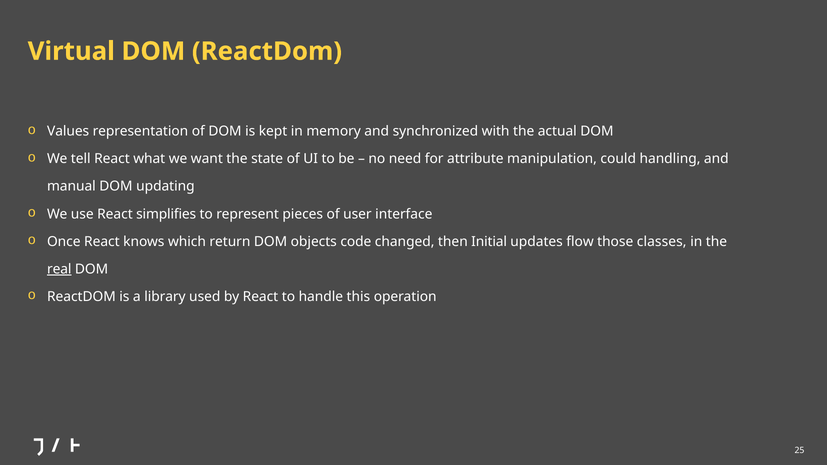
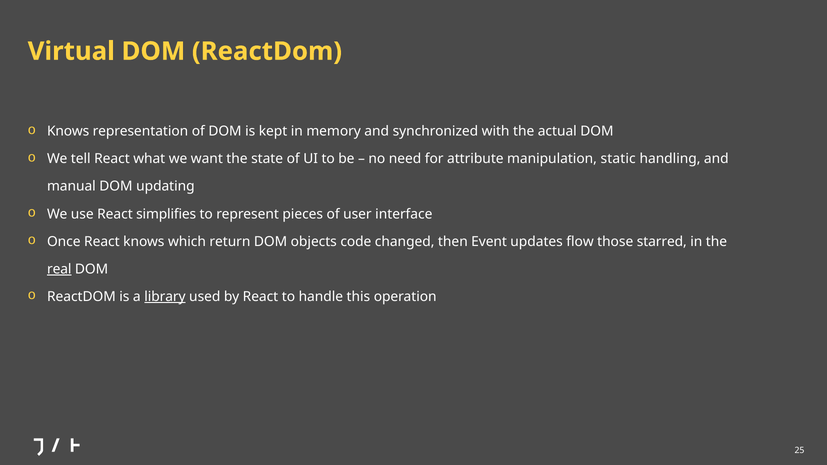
Values: Values -> Knows (68, 131)
could: could -> static (618, 159)
Initial: Initial -> Event (489, 242)
classes: classes -> starred (662, 242)
library underline: none -> present (165, 297)
